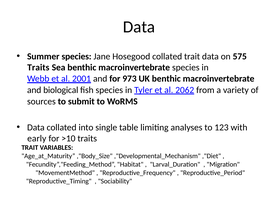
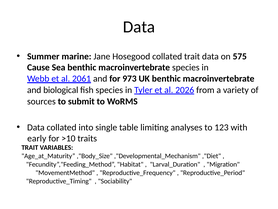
Summer species: species -> marine (76, 56)
Traits: Traits -> Cause (38, 67)
2001: 2001 -> 2061 (82, 78)
2062: 2062 -> 2026 (185, 90)
